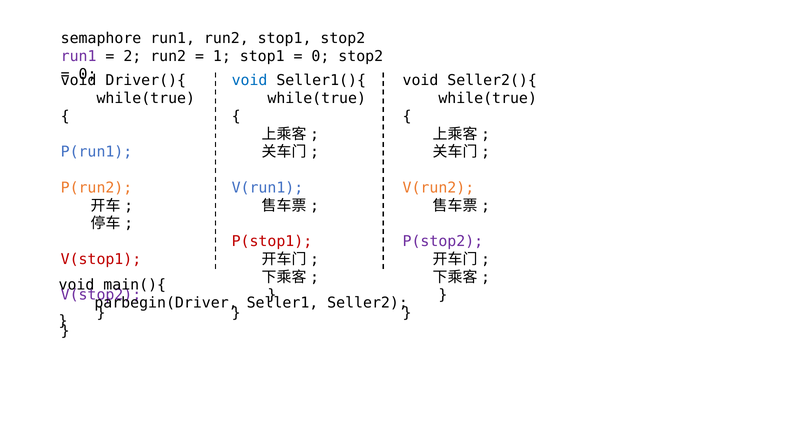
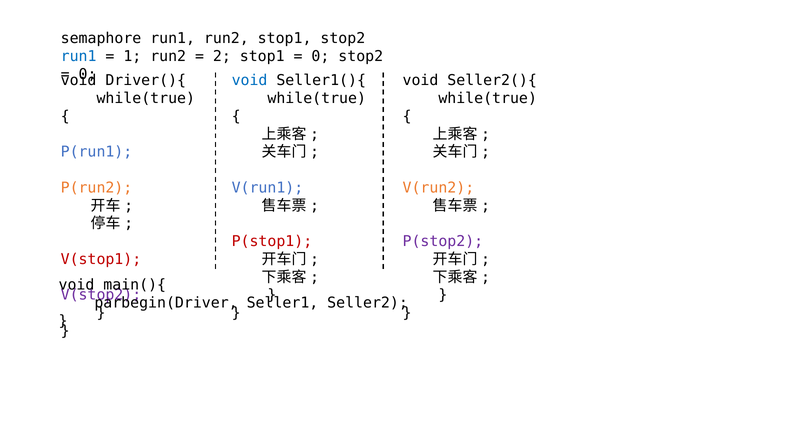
run1 colour: purple -> blue (79, 56)
2: 2 -> 1 (132, 56)
1: 1 -> 2 (222, 56)
